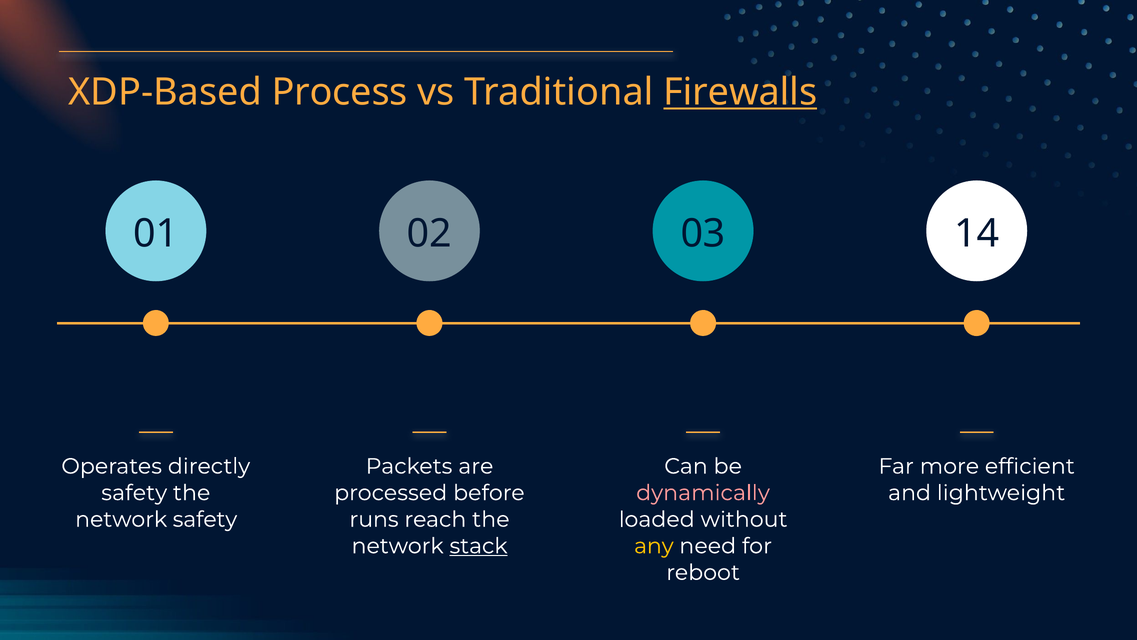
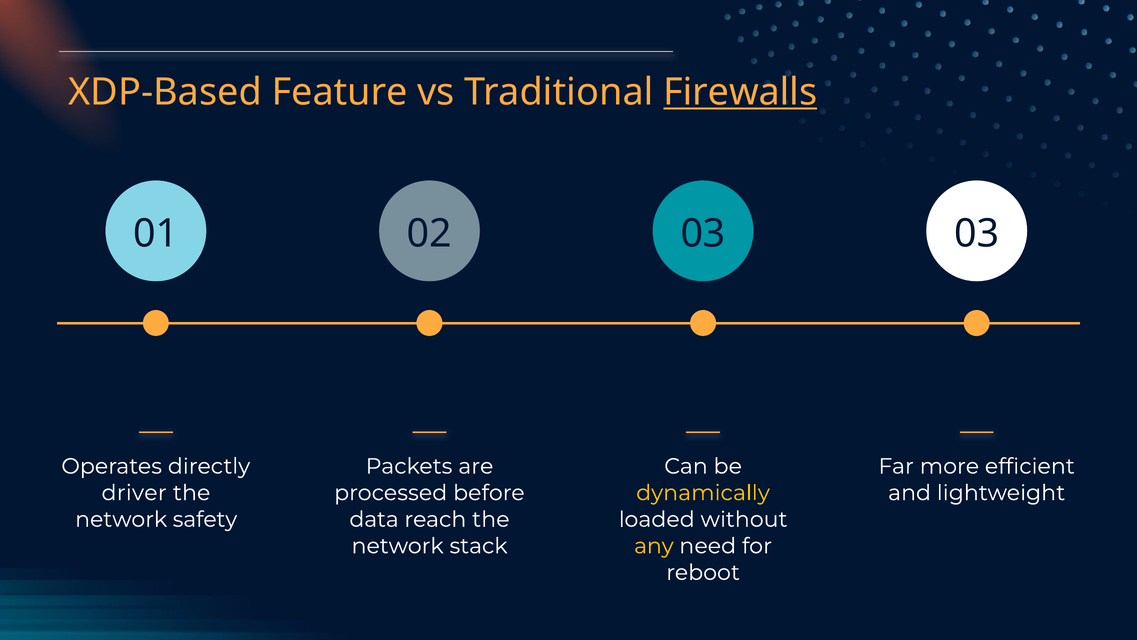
Process: Process -> Feature (340, 92)
01 14: 14 -> 03 (977, 233)
safety: safety -> driver (134, 493)
dynamically colour: pink -> yellow (703, 493)
runs: runs -> data (374, 519)
stack underline: present -> none (479, 546)
